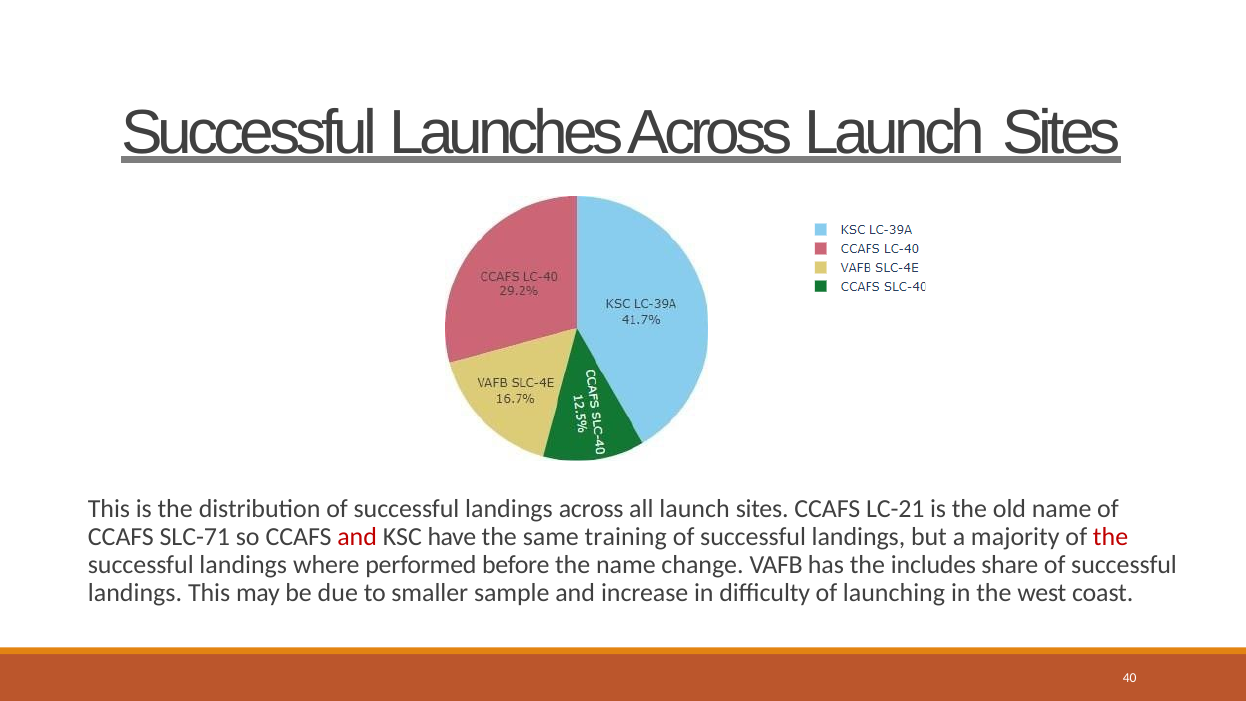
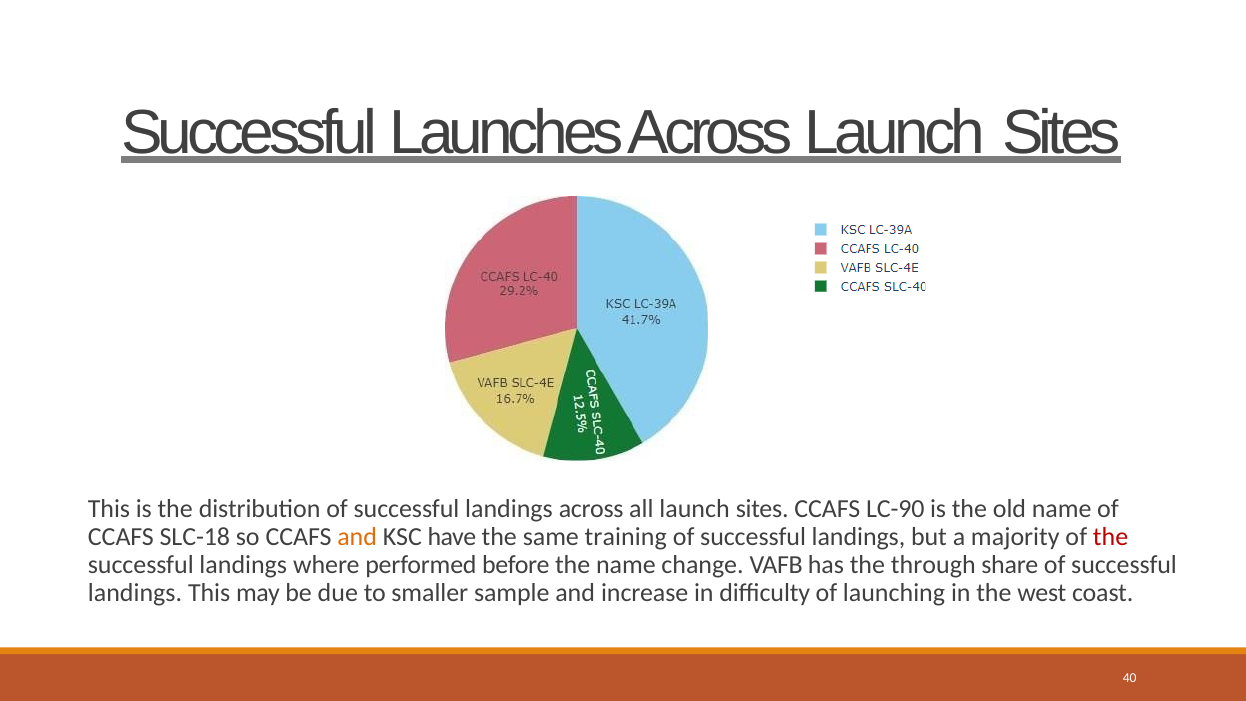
LC-21: LC-21 -> LC-90 (895, 508)
SLC-71: SLC-71 -> SLC-18 (195, 536)
and colour: red -> orange (357, 536)
includes: includes -> through (933, 564)
